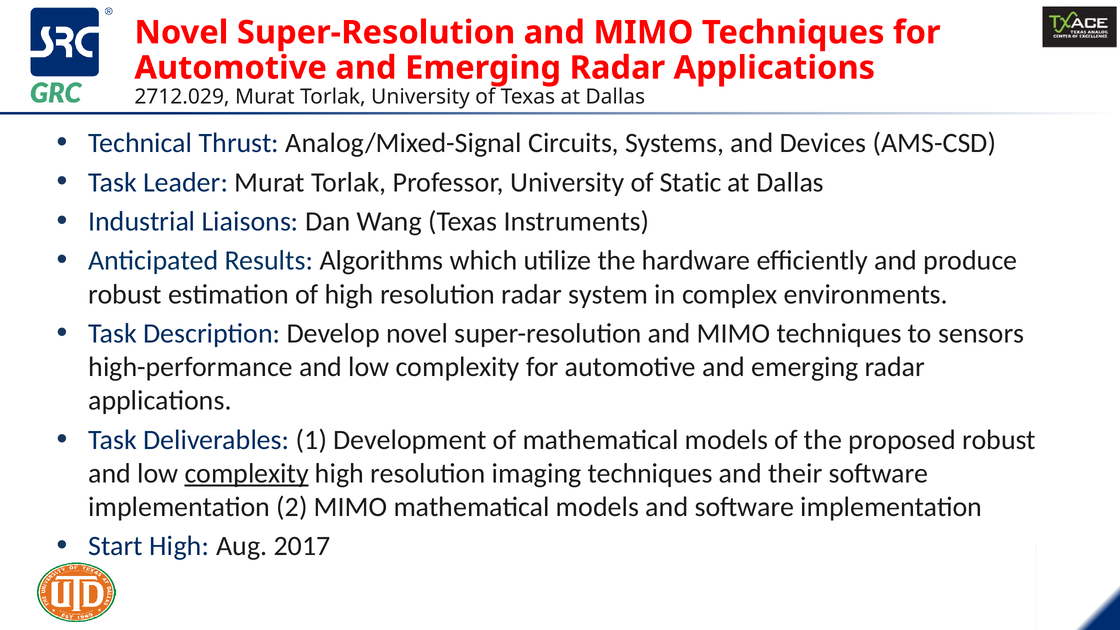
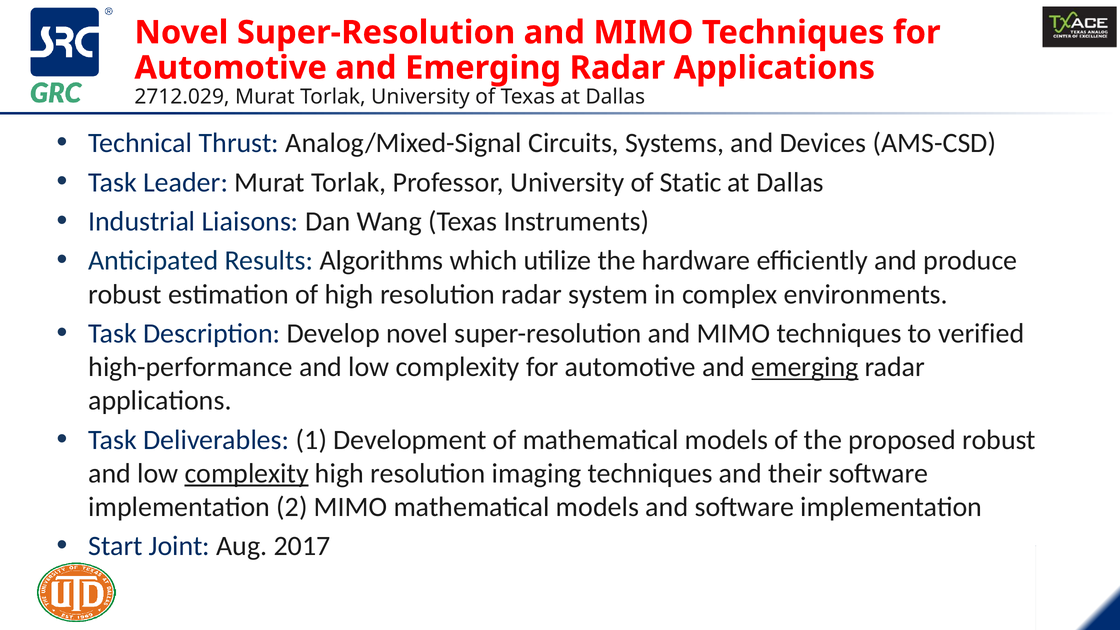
sensors: sensors -> verified (981, 333)
emerging underline: none -> present (805, 367)
Start High: High -> Joint (179, 546)
